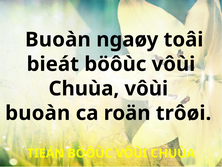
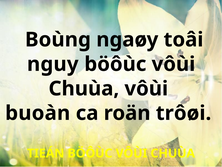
Buoàn: Buoàn -> Boùng (58, 40)
bieát: bieát -> nguy (53, 64)
